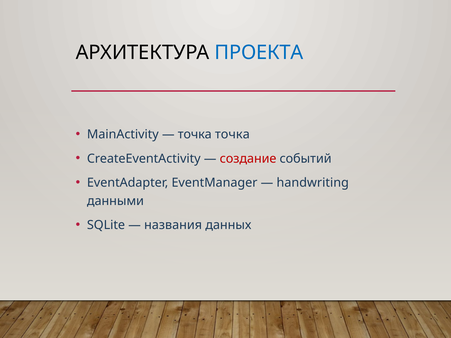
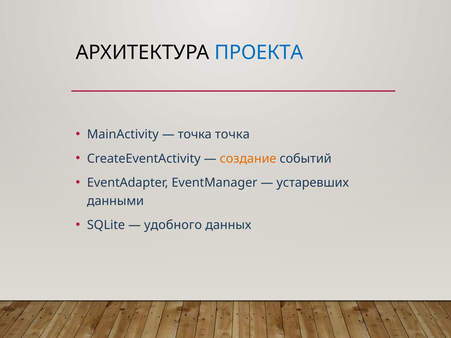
создание colour: red -> orange (248, 159)
handwriting: handwriting -> устаревших (313, 183)
названия: названия -> удобного (173, 225)
